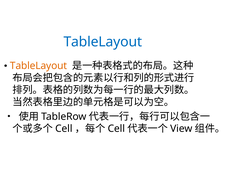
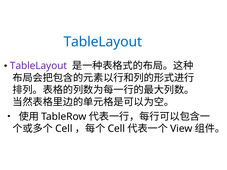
TableLayout colour: orange -> purple (39, 66)
